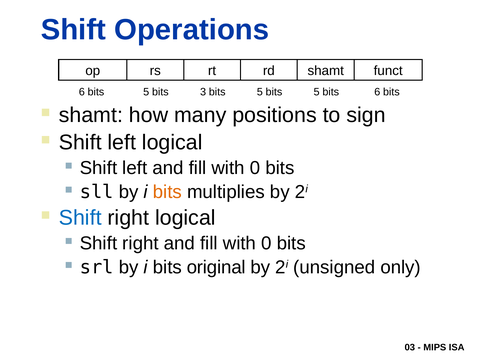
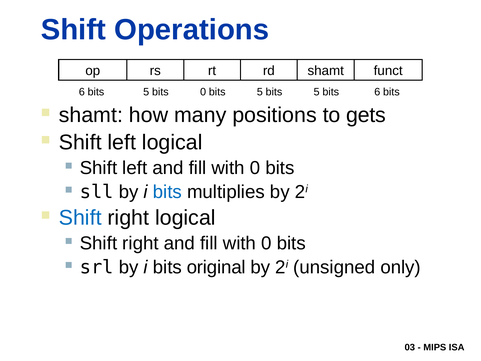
bits 3: 3 -> 0 (203, 92)
sign: sign -> gets (366, 115)
bits colour: orange -> blue (167, 192)
